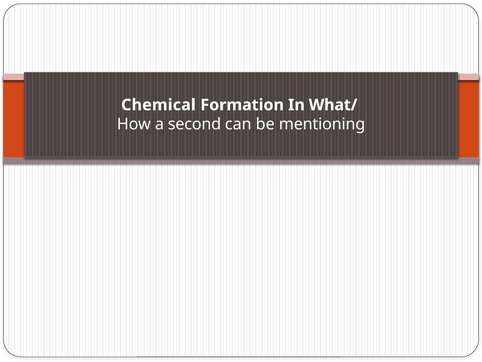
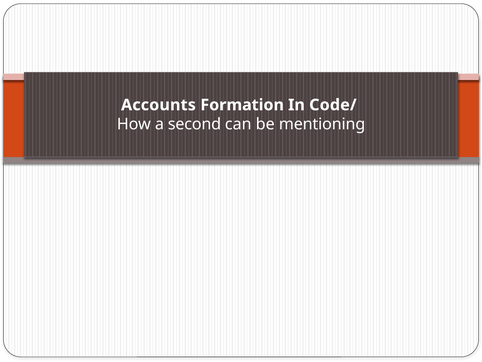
Chemical: Chemical -> Accounts (158, 105)
What/: What/ -> Code/ (333, 105)
